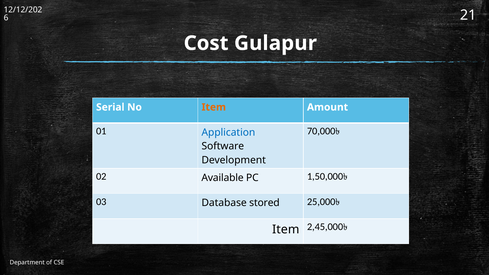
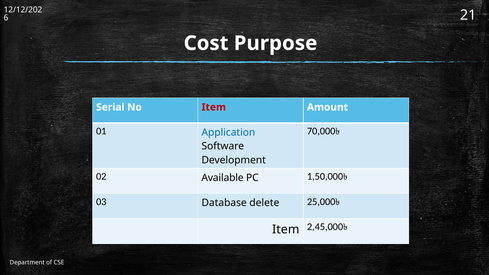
Gulapur: Gulapur -> Purpose (276, 43)
Item colour: orange -> red (214, 107)
stored: stored -> delete (264, 203)
